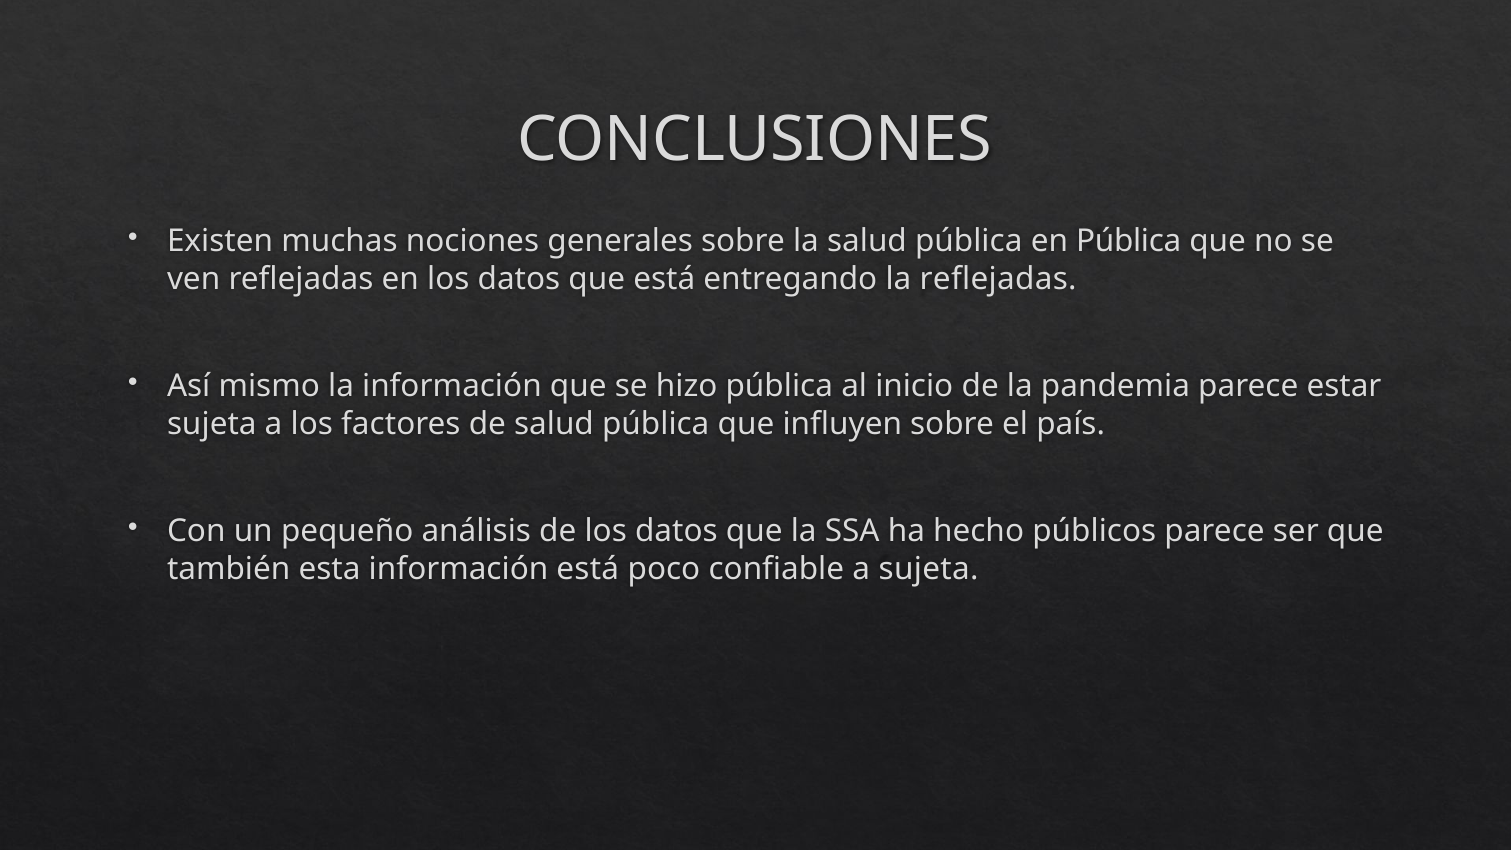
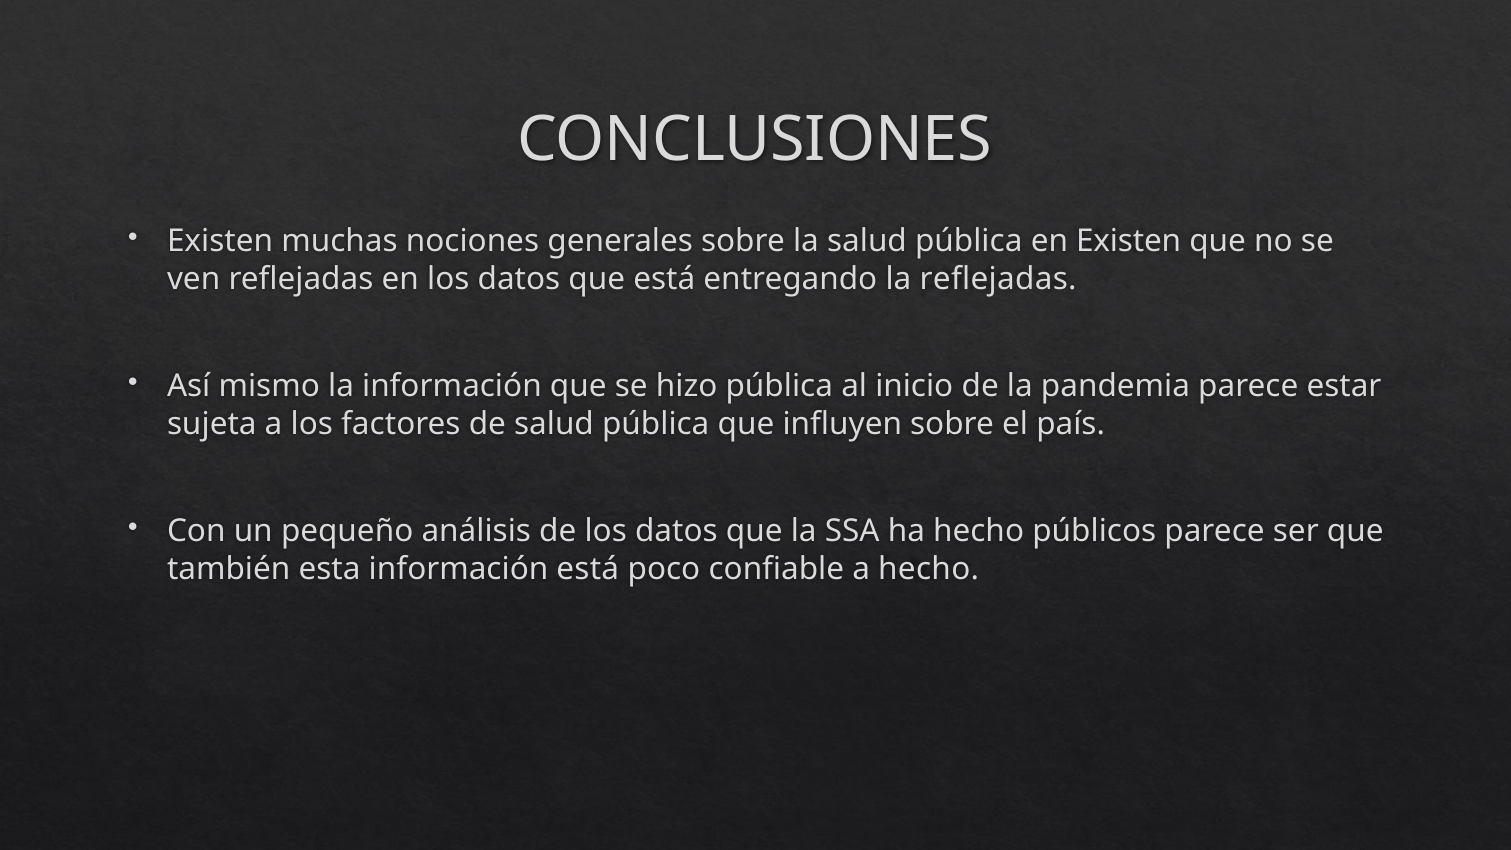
en Pública: Pública -> Existen (1129, 241)
a sujeta: sujeta -> hecho (929, 569)
